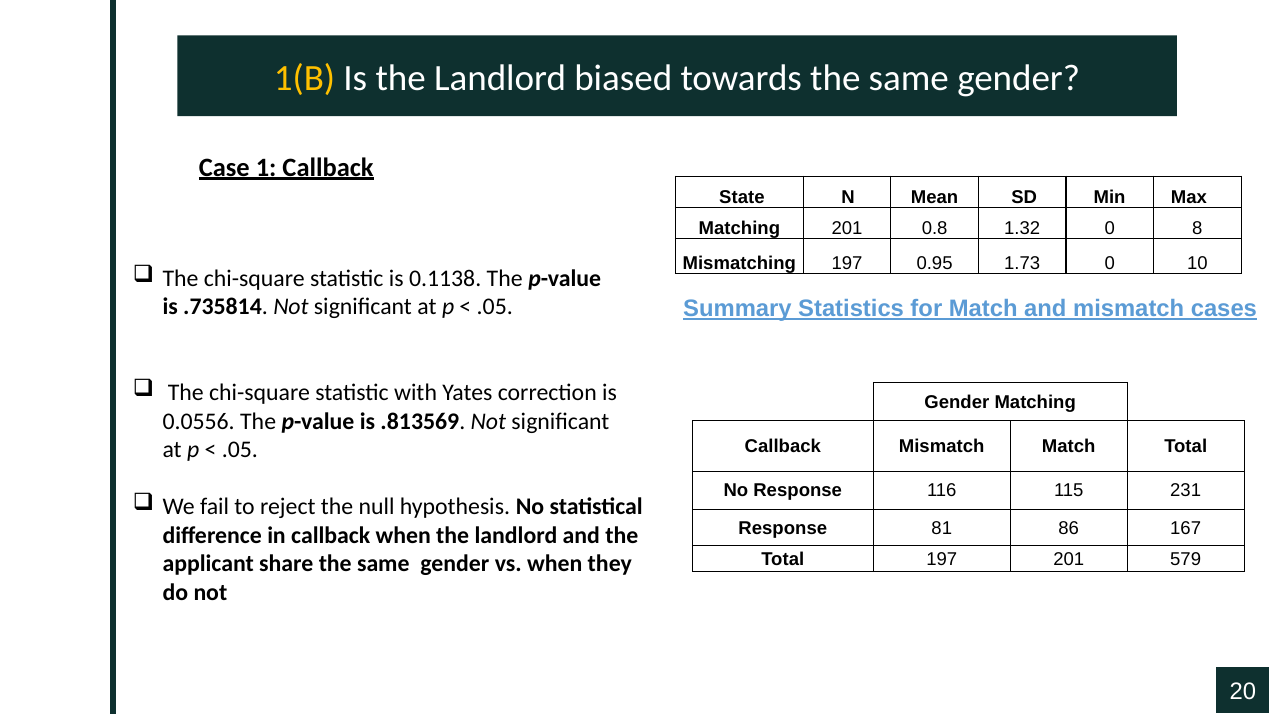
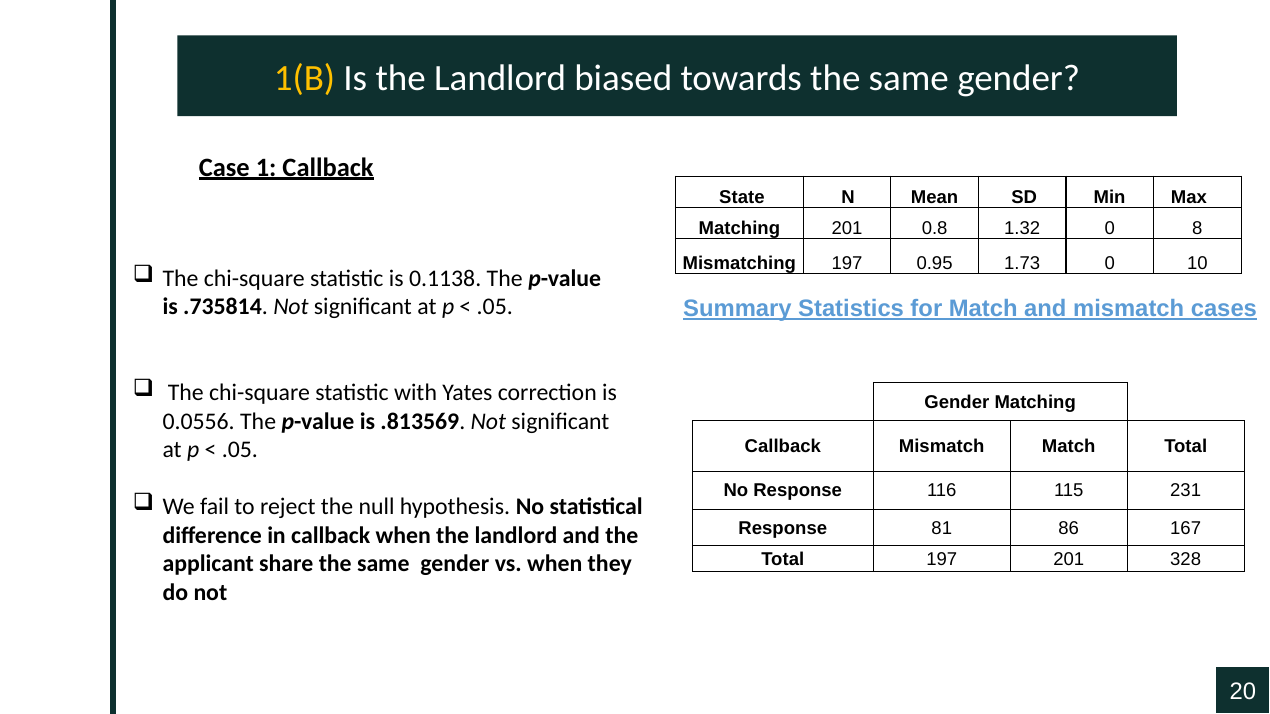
579: 579 -> 328 (1186, 560)
